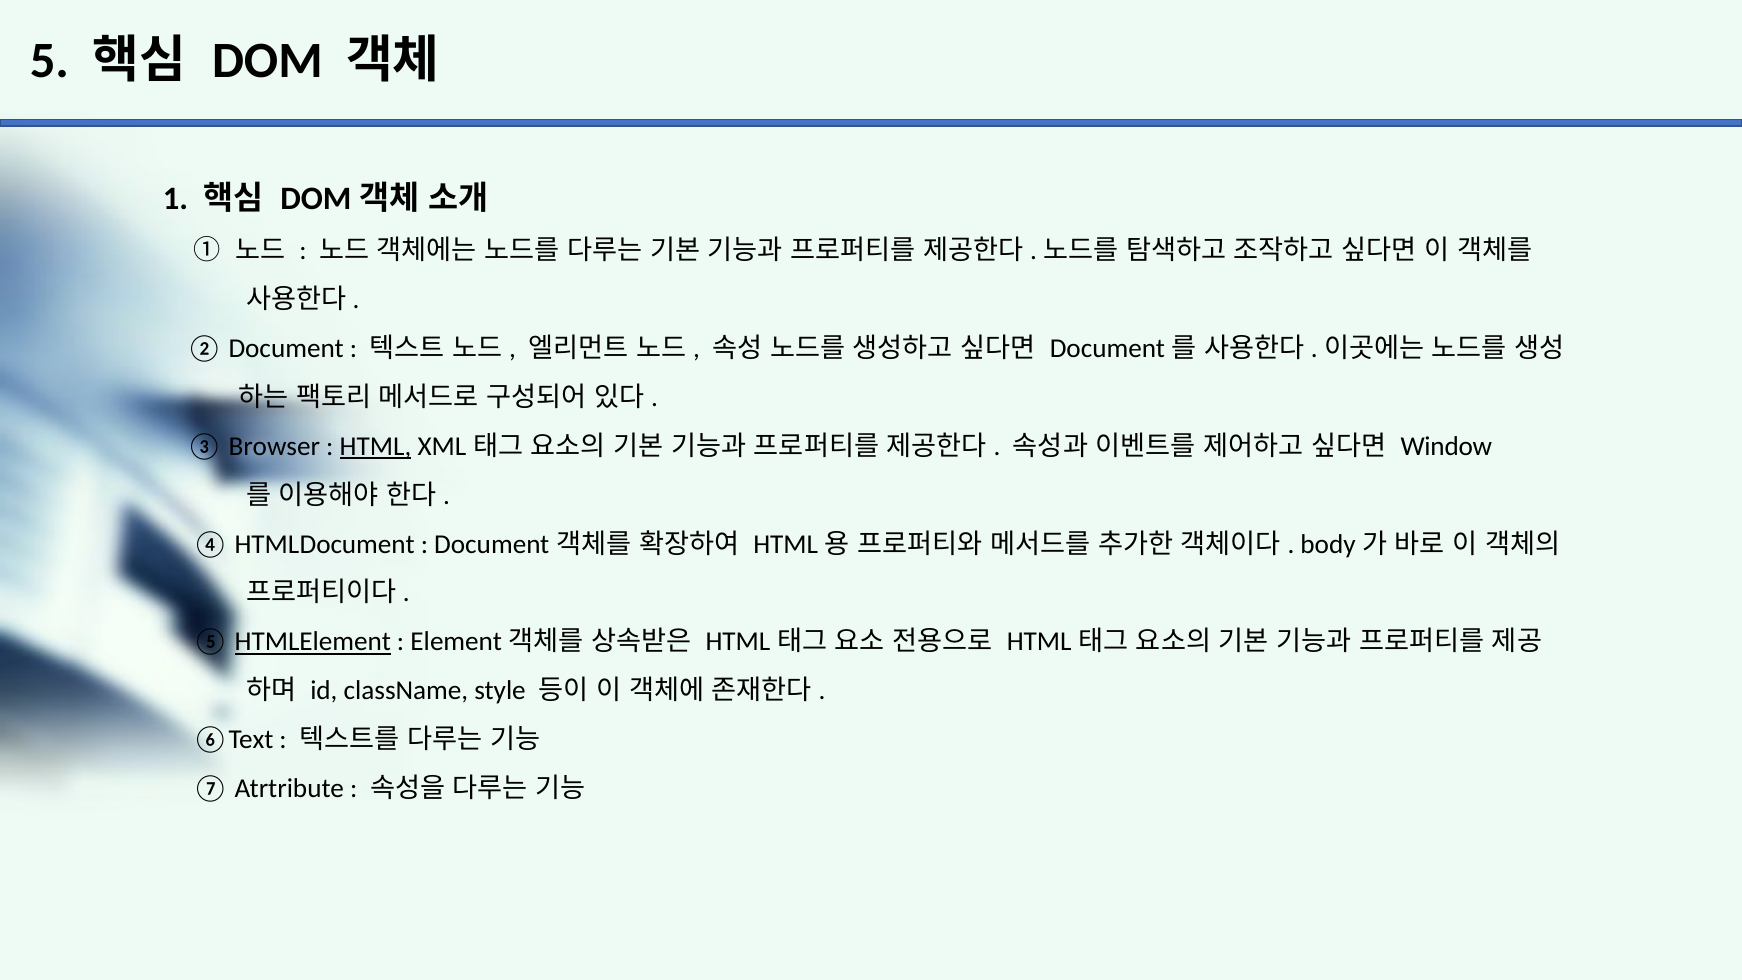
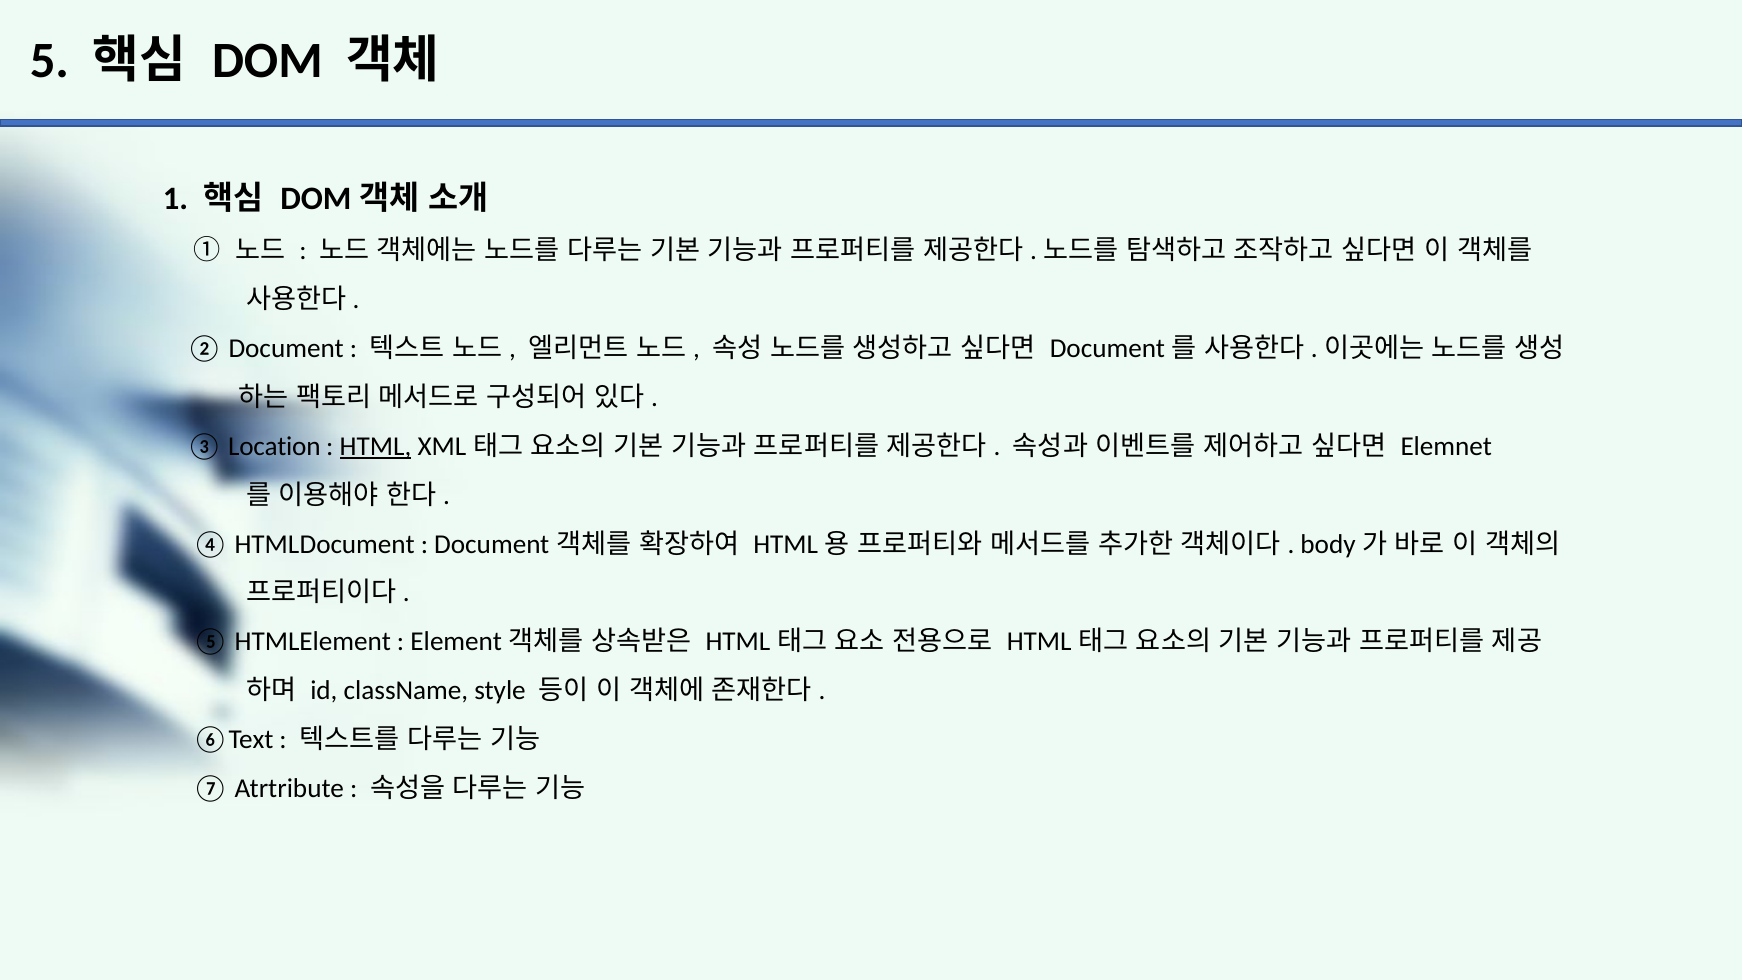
Browser: Browser -> Location (274, 446)
Window: Window -> Elemnet (1446, 446)
HTMLElement underline: present -> none (313, 642)
